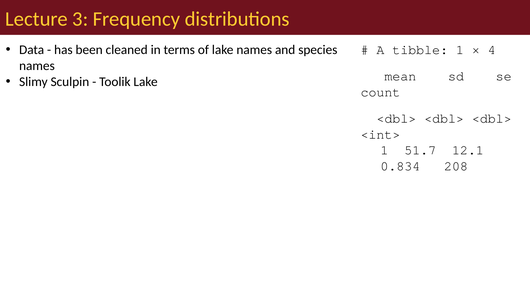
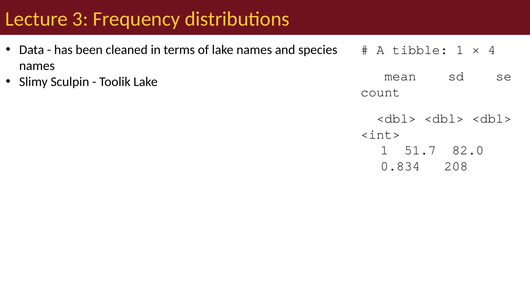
12.1: 12.1 -> 82.0 (468, 150)
